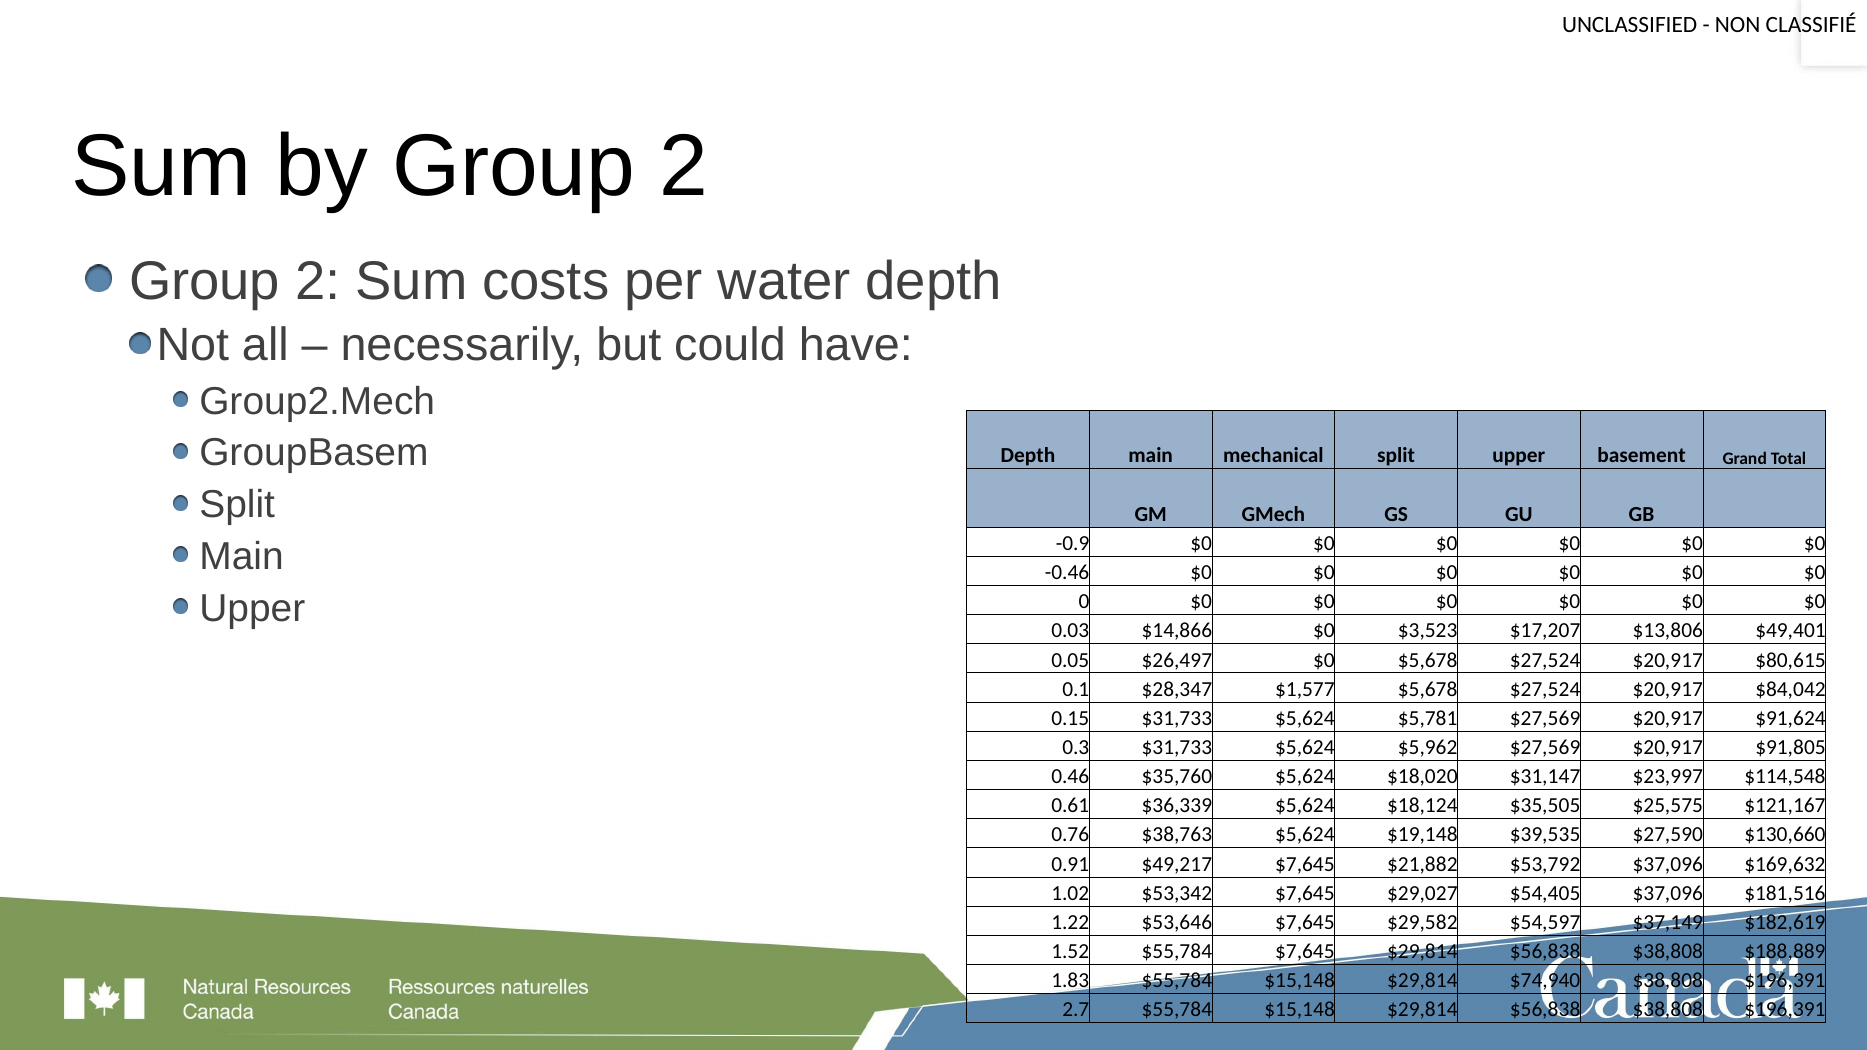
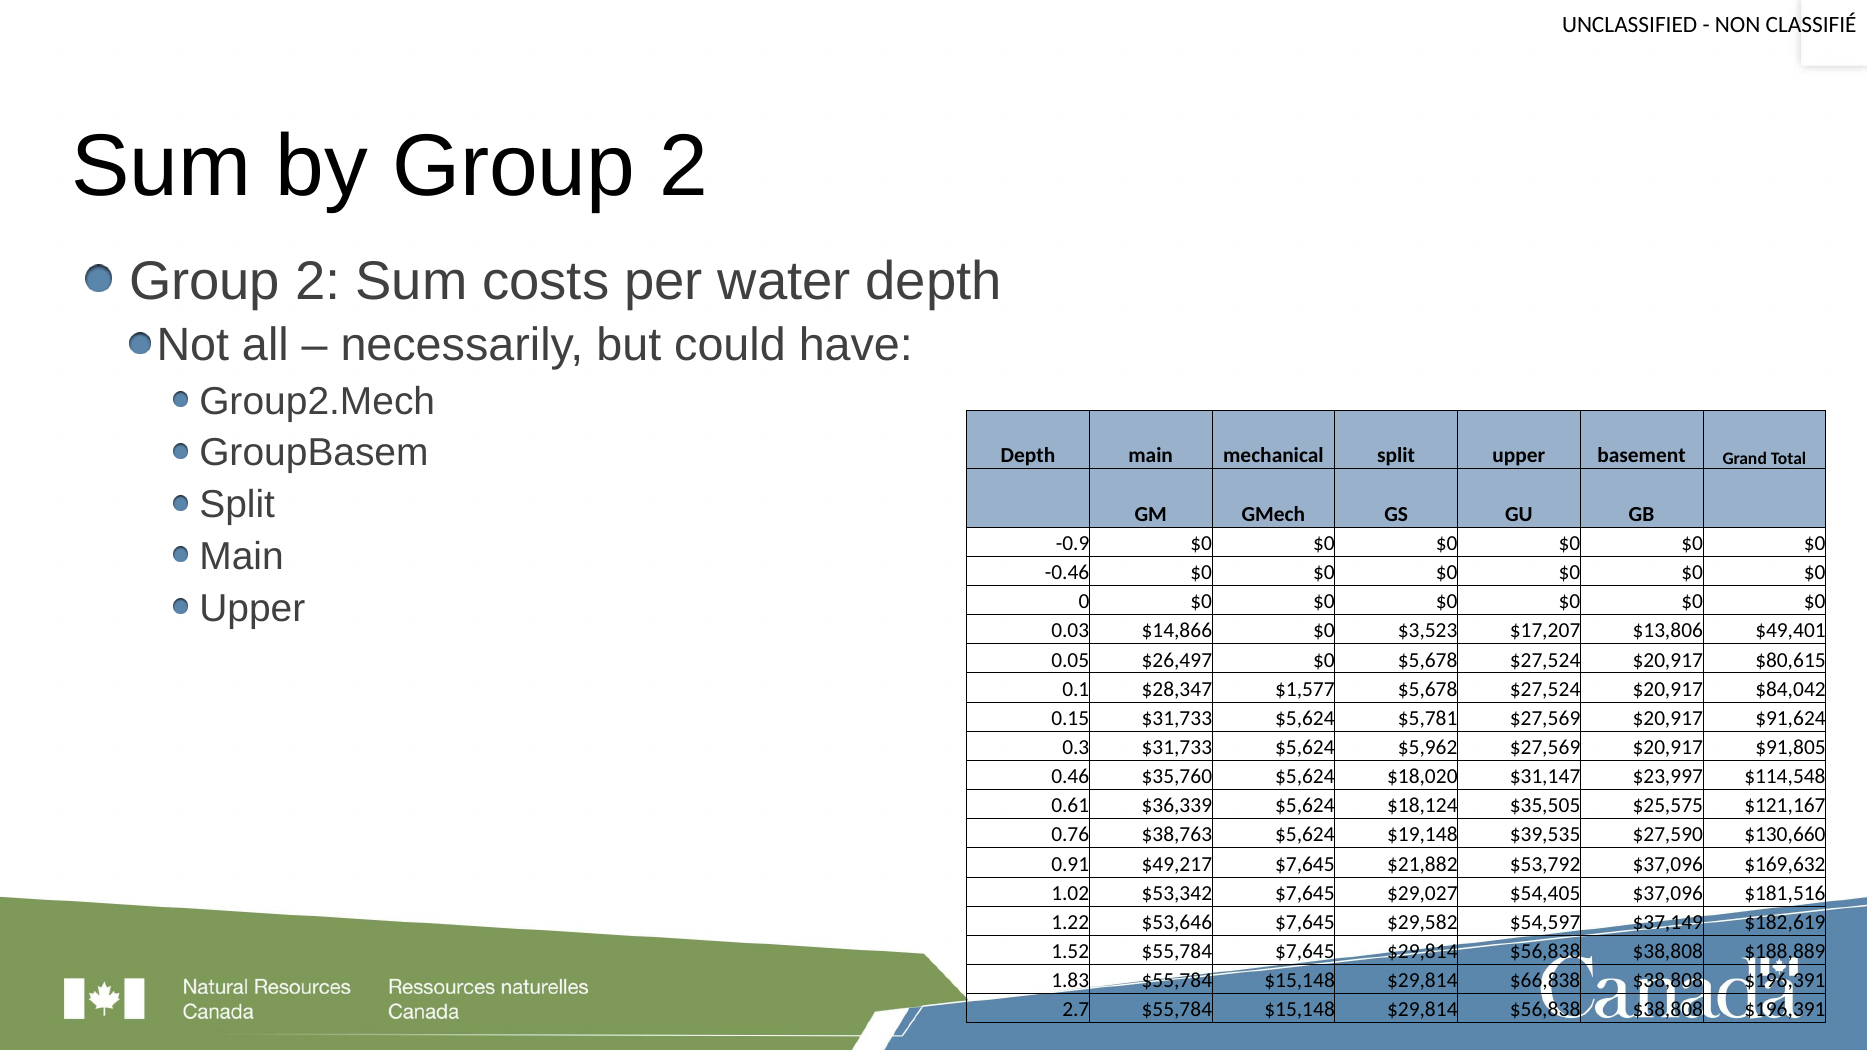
$74,940: $74,940 -> $66,838 (1545, 981)
